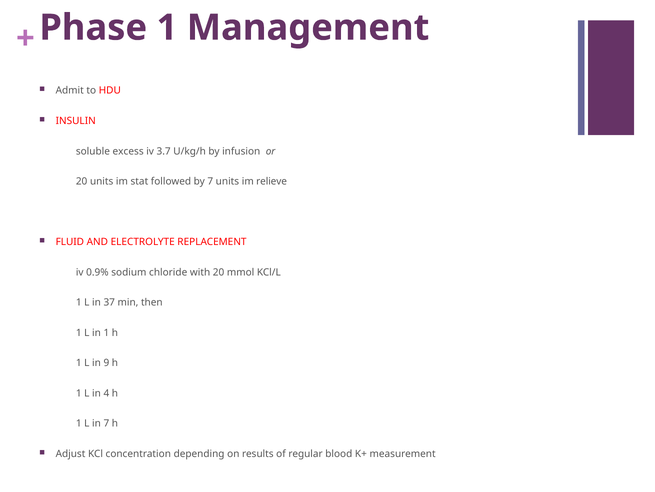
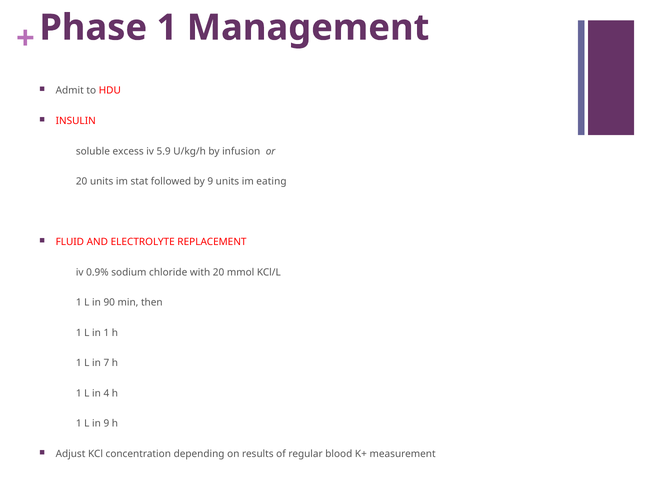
3.7: 3.7 -> 5.9 (164, 151)
by 7: 7 -> 9 (210, 181)
relieve: relieve -> eating (271, 181)
37: 37 -> 90 (109, 302)
9: 9 -> 7 (106, 363)
in 7: 7 -> 9 (106, 423)
